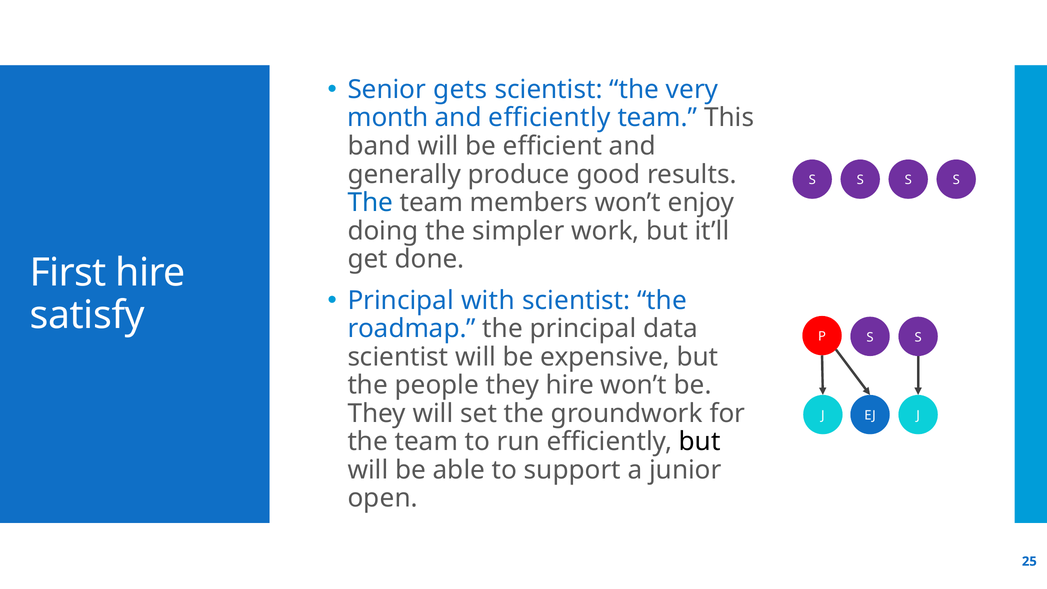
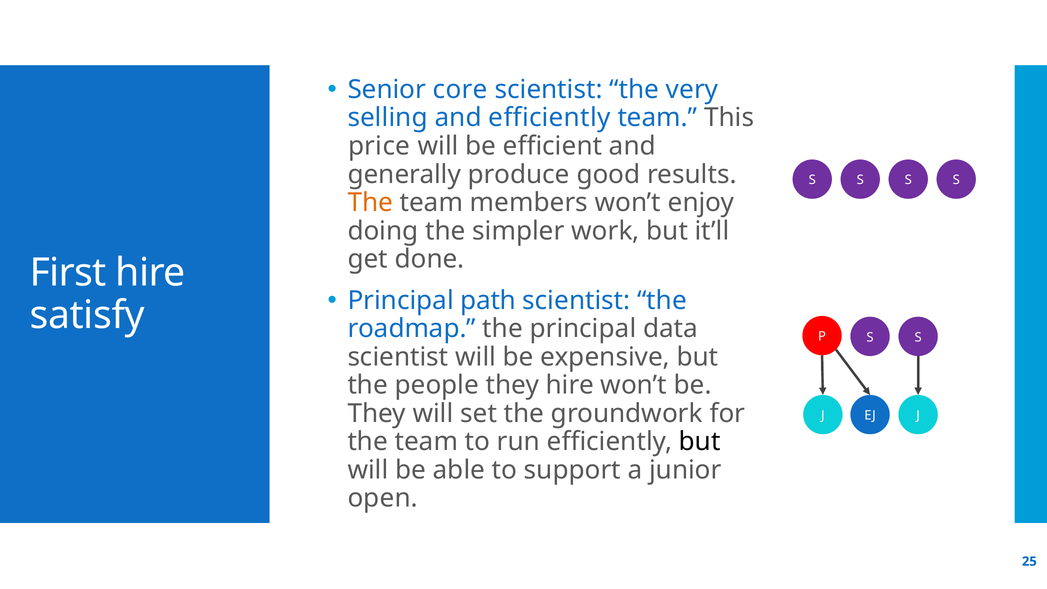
gets: gets -> core (460, 90)
month: month -> selling (388, 118)
band: band -> price (379, 146)
The colour: blue -> orange (370, 203)
with: with -> path (488, 300)
